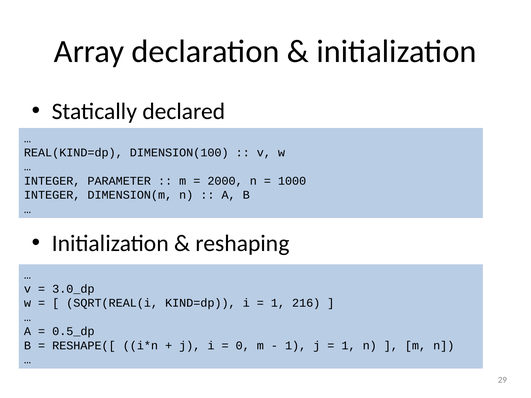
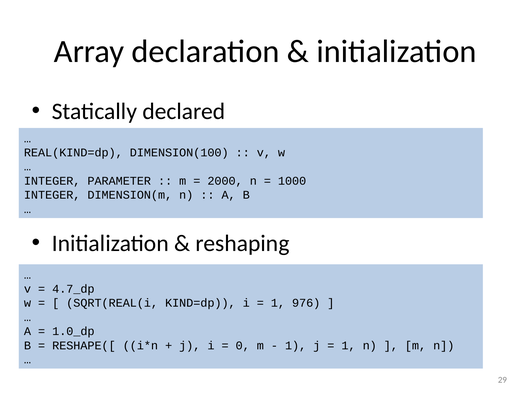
3.0_dp: 3.0_dp -> 4.7_dp (73, 289)
216: 216 -> 976 (306, 303)
0.5_dp: 0.5_dp -> 1.0_dp (73, 332)
